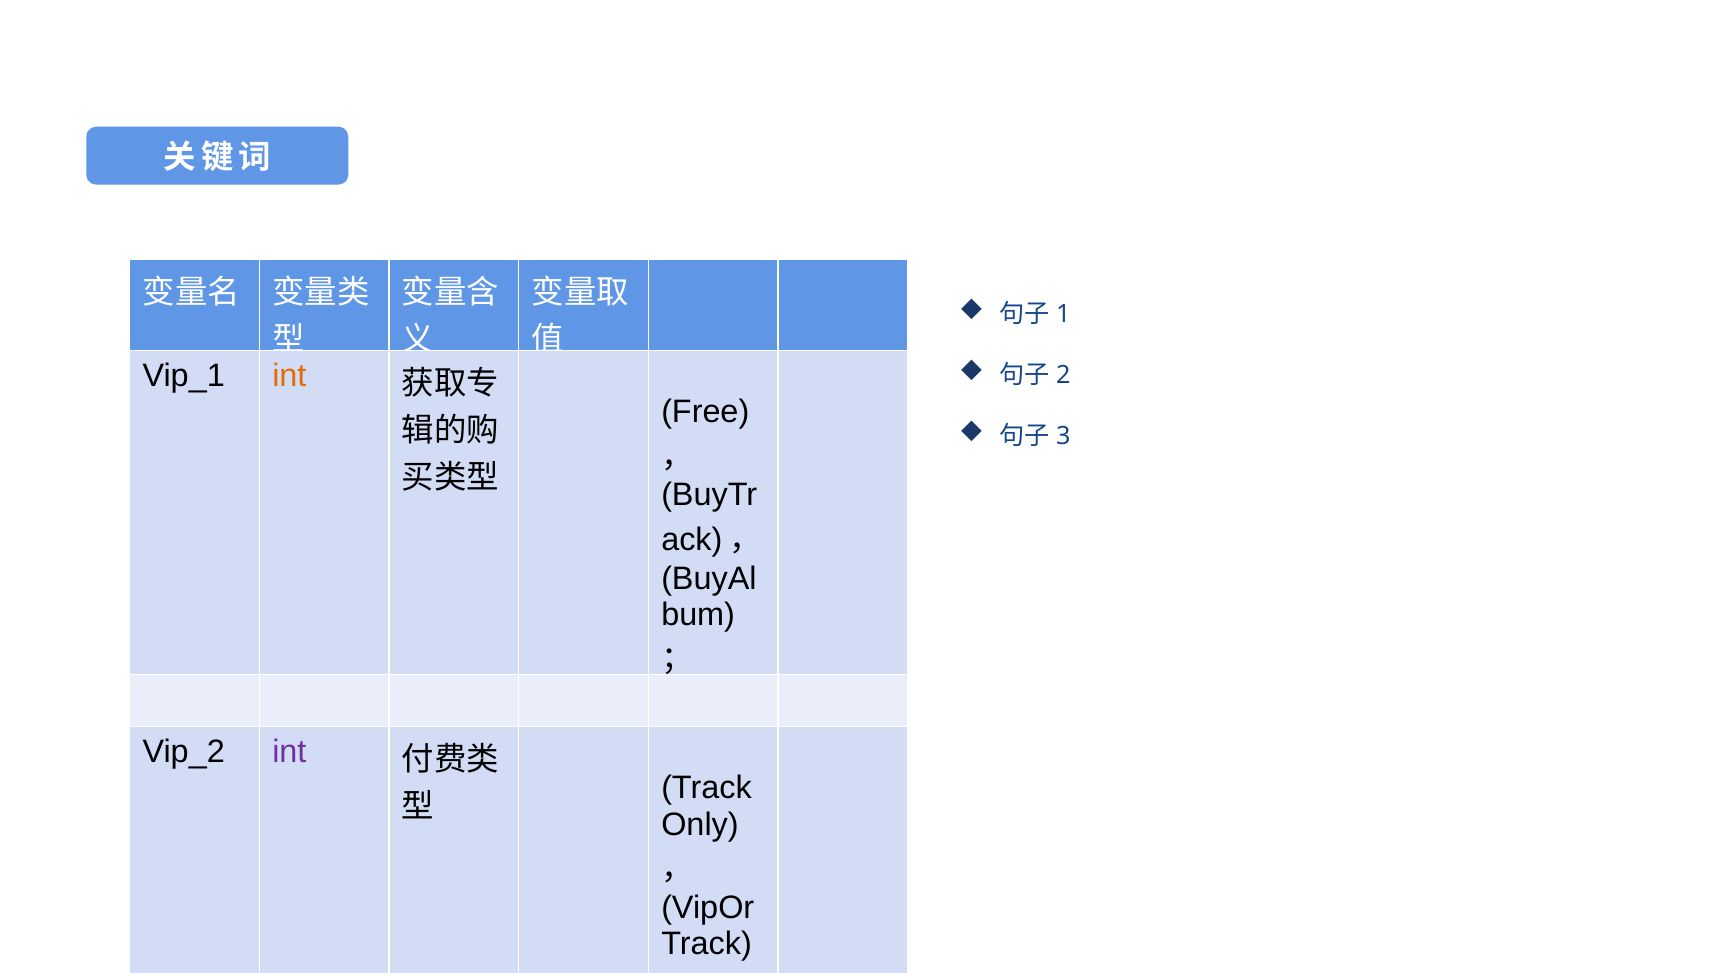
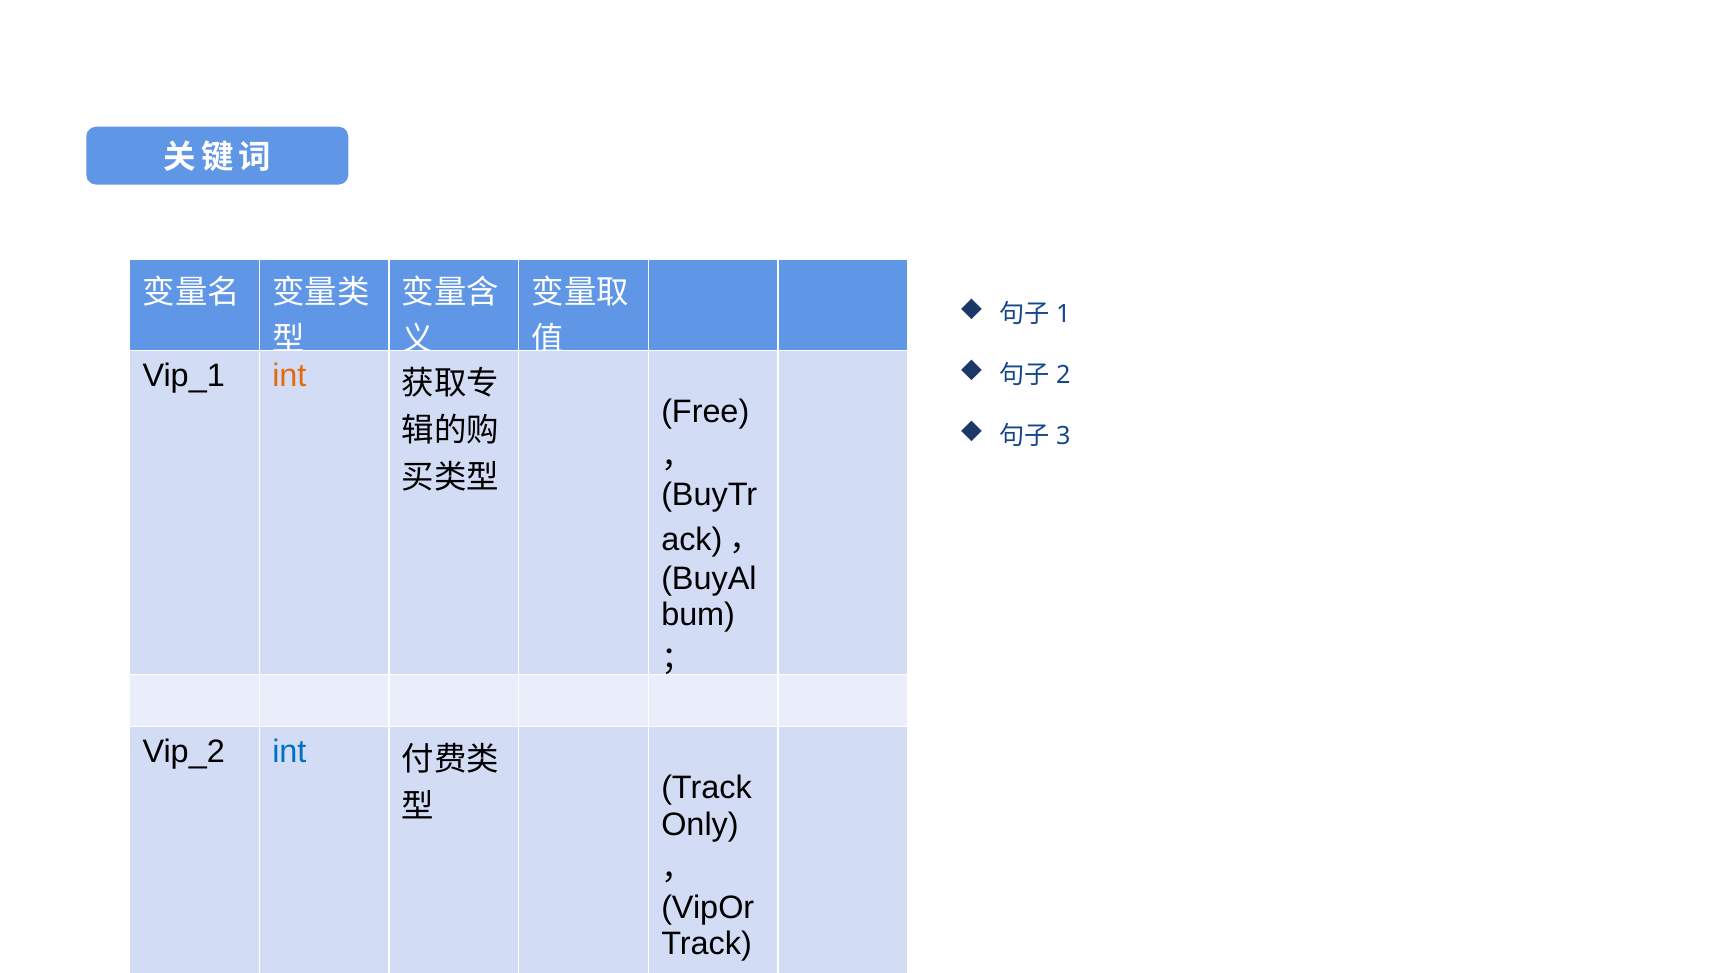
int colour: purple -> blue (289, 752)
